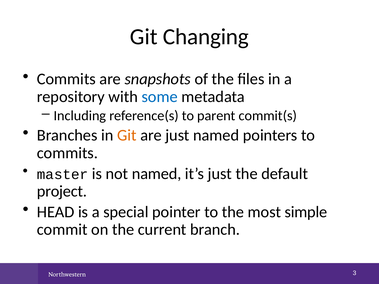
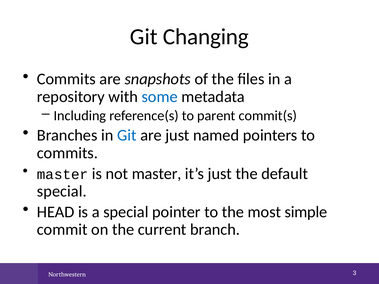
Git colour: orange -> blue (127, 135)
not named: named -> master (157, 174)
project: project -> special (62, 191)
